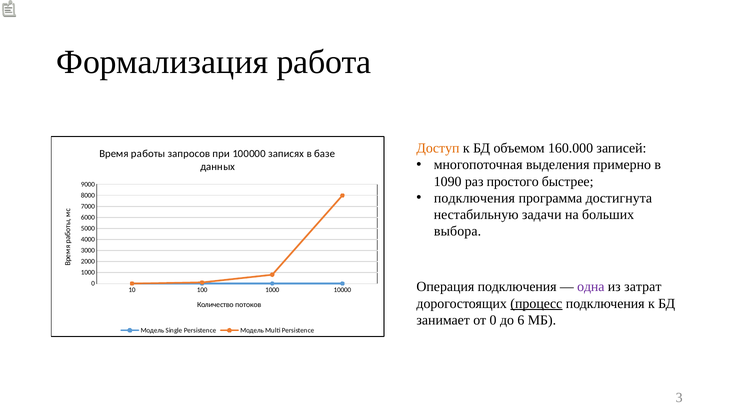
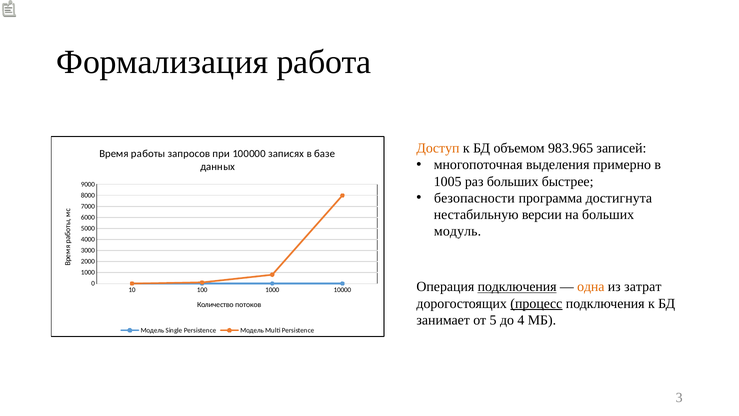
160.000: 160.000 -> 983.965 (571, 148)
1090: 1090 -> 1005 (448, 181)
раз простого: простого -> больших (513, 181)
подключения: подключения -> безопасности (474, 198)
задачи: задачи -> версии (542, 215)
выбора: выбора -> модуль (458, 231)
подключения underline: none -> present (517, 287)
одна colour: purple -> orange (591, 287)
от 0: 0 -> 5 (493, 320)
6: 6 -> 4 (521, 320)
